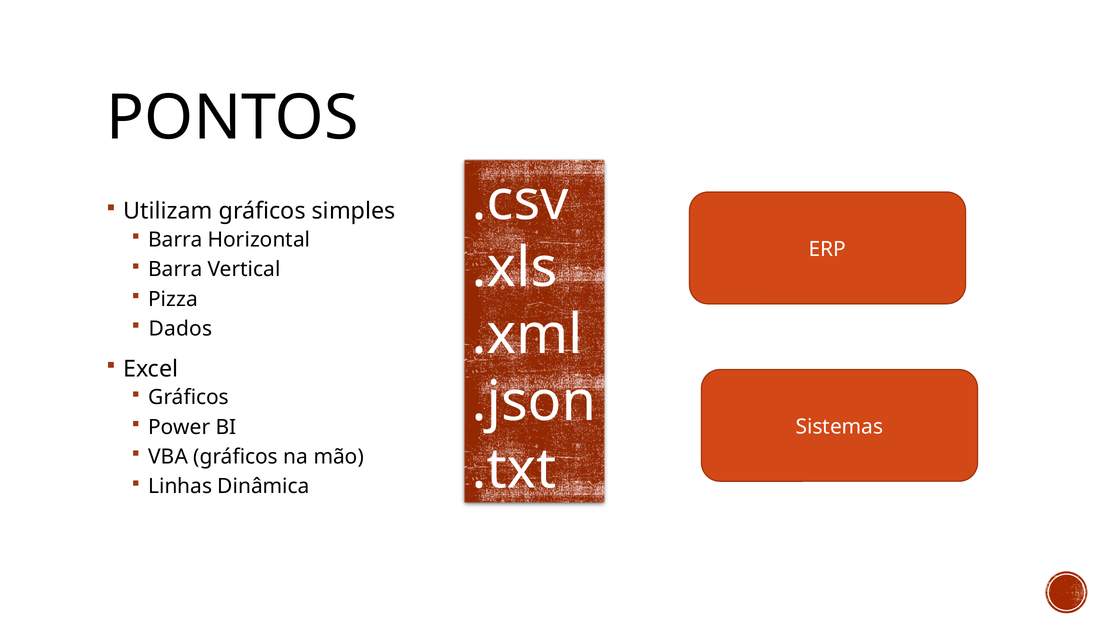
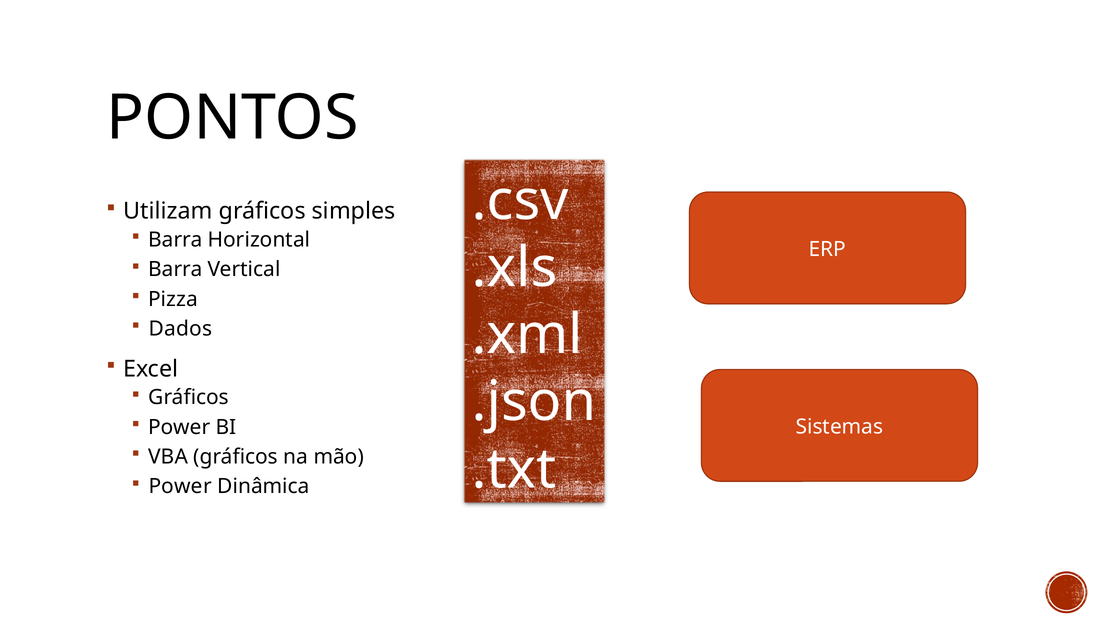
Linhas: Linhas -> Power (180, 486)
